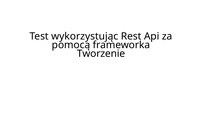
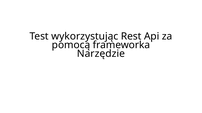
Tworzenie: Tworzenie -> Narzędzie (101, 54)
